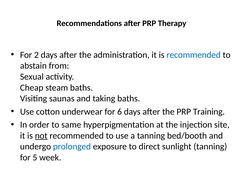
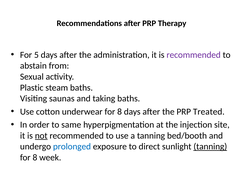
2: 2 -> 5 (36, 55)
recommended colour: blue -> purple (194, 55)
Cheap: Cheap -> Plastic (32, 88)
underwear for 6: 6 -> 8 (120, 112)
Training: Training -> Treated (209, 112)
tanning underline: none -> present (210, 147)
5: 5 -> 8 (35, 158)
